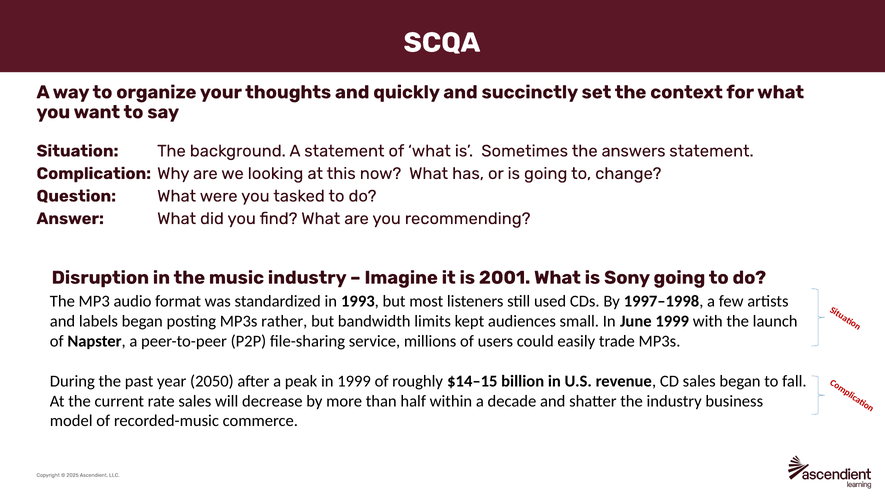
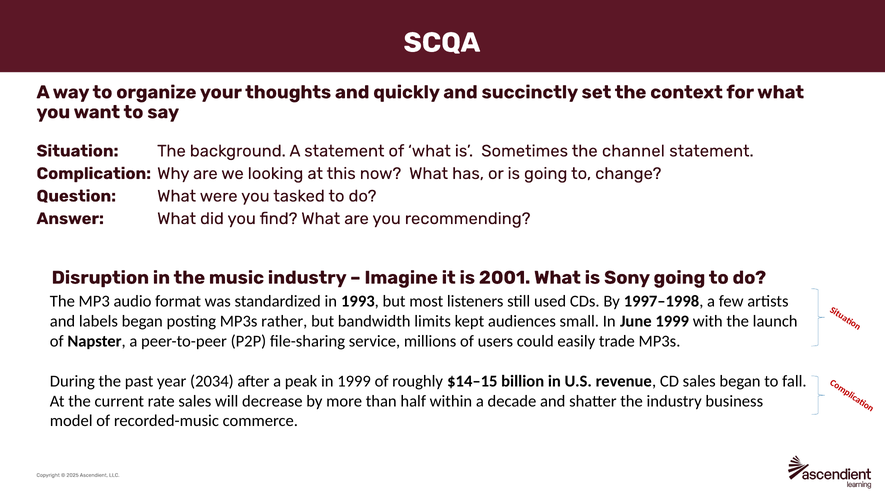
answers: answers -> channel (633, 151)
2050: 2050 -> 2034 (212, 381)
